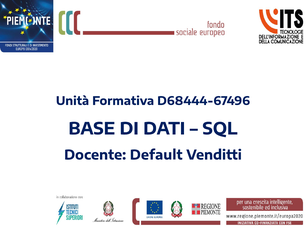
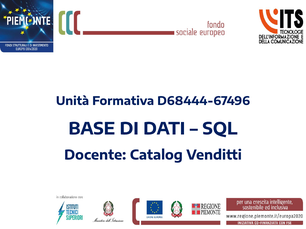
Default: Default -> Catalog (156, 155)
